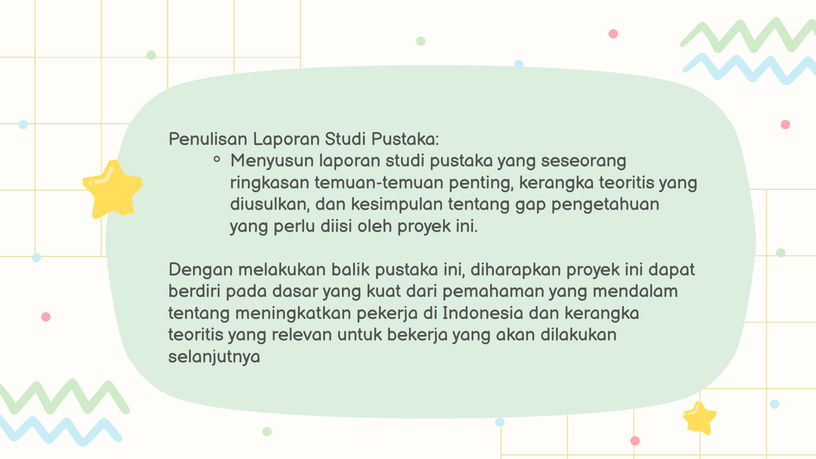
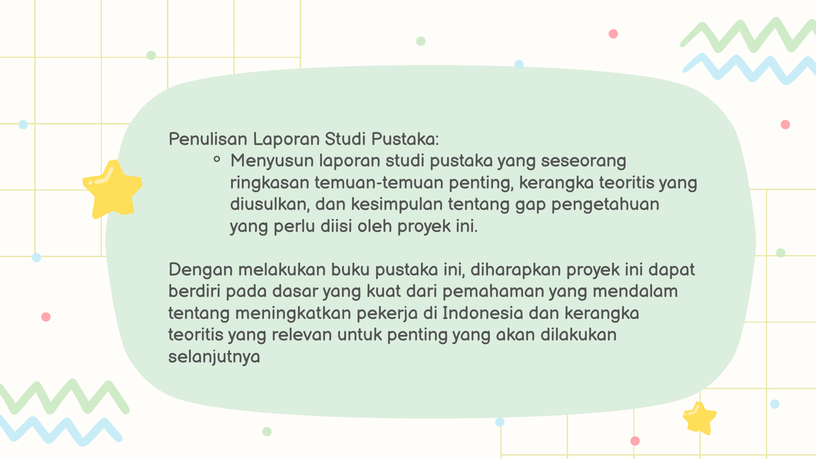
balik: balik -> buku (350, 270)
untuk bekerja: bekerja -> penting (418, 335)
